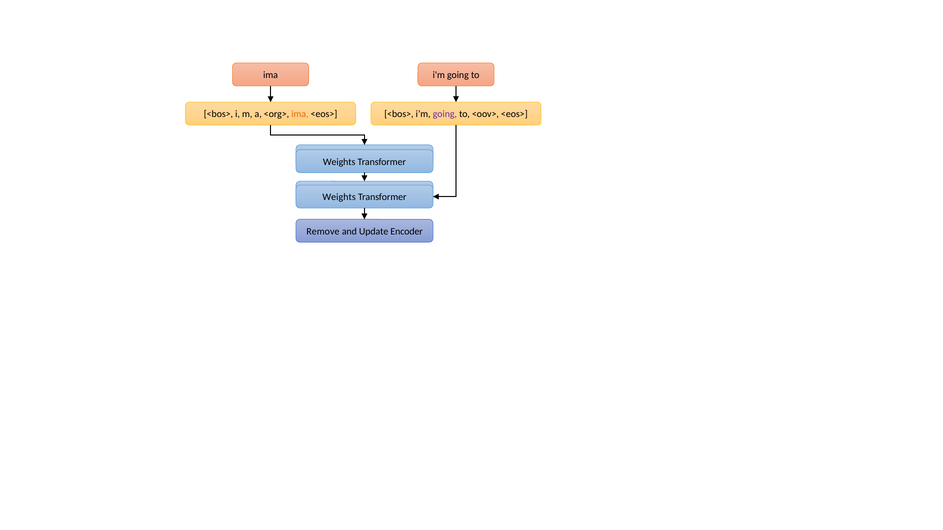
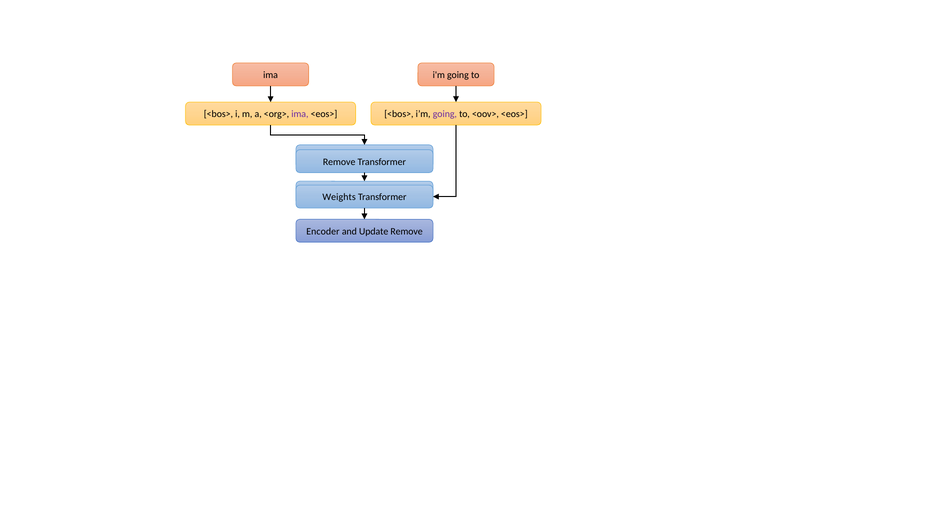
ima colour: orange -> purple (300, 114)
Weights: Weights -> Remove (339, 162)
Remove: Remove -> Encoder (323, 232)
Update Encoder: Encoder -> Remove (407, 232)
